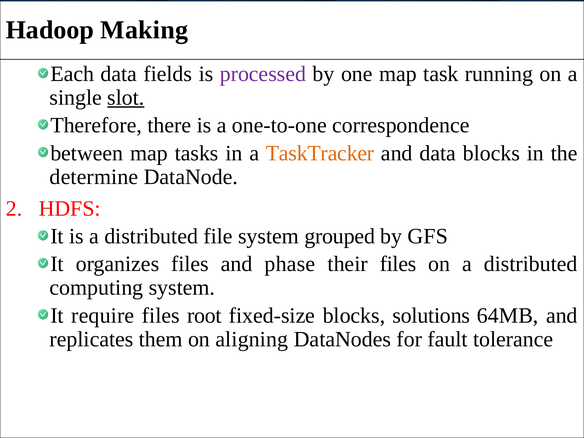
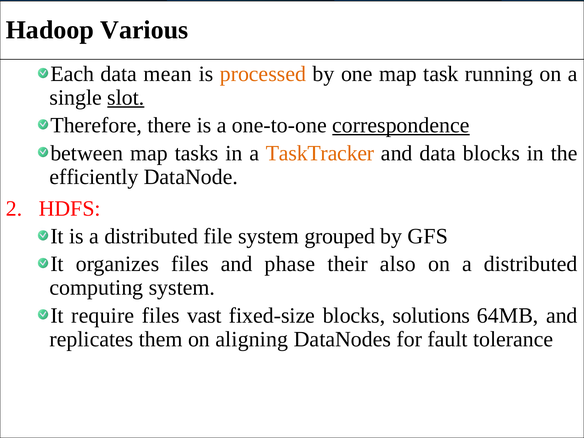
Making: Making -> Various (144, 30)
fields: fields -> mean (168, 74)
processed colour: purple -> orange (263, 74)
correspondence underline: none -> present (401, 125)
determine: determine -> efficiently (94, 177)
their files: files -> also (398, 264)
root: root -> vast (204, 315)
